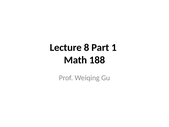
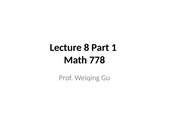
188: 188 -> 778 (97, 60)
